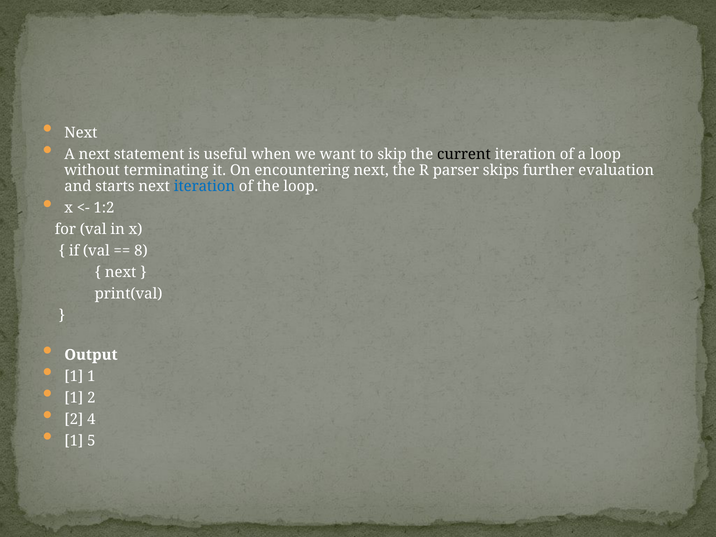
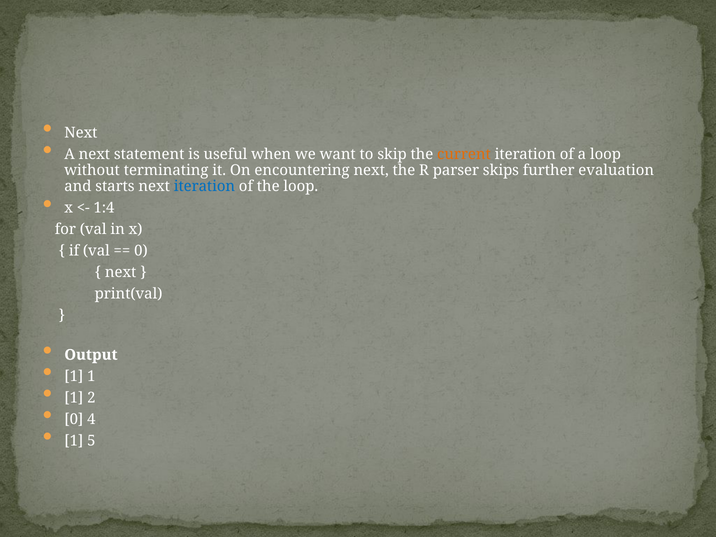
current colour: black -> orange (464, 154)
1:2: 1:2 -> 1:4 (104, 208)
8: 8 -> 0 (141, 251)
2: 2 -> 0 (74, 419)
